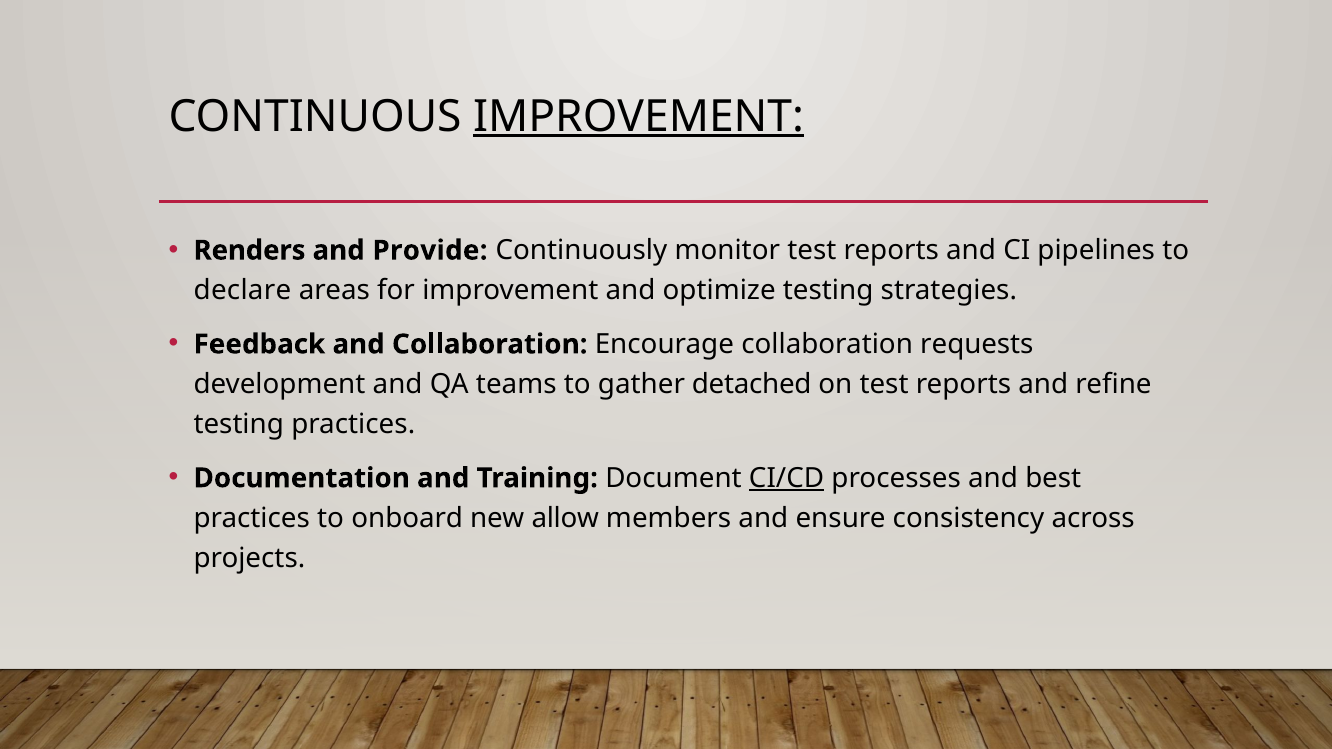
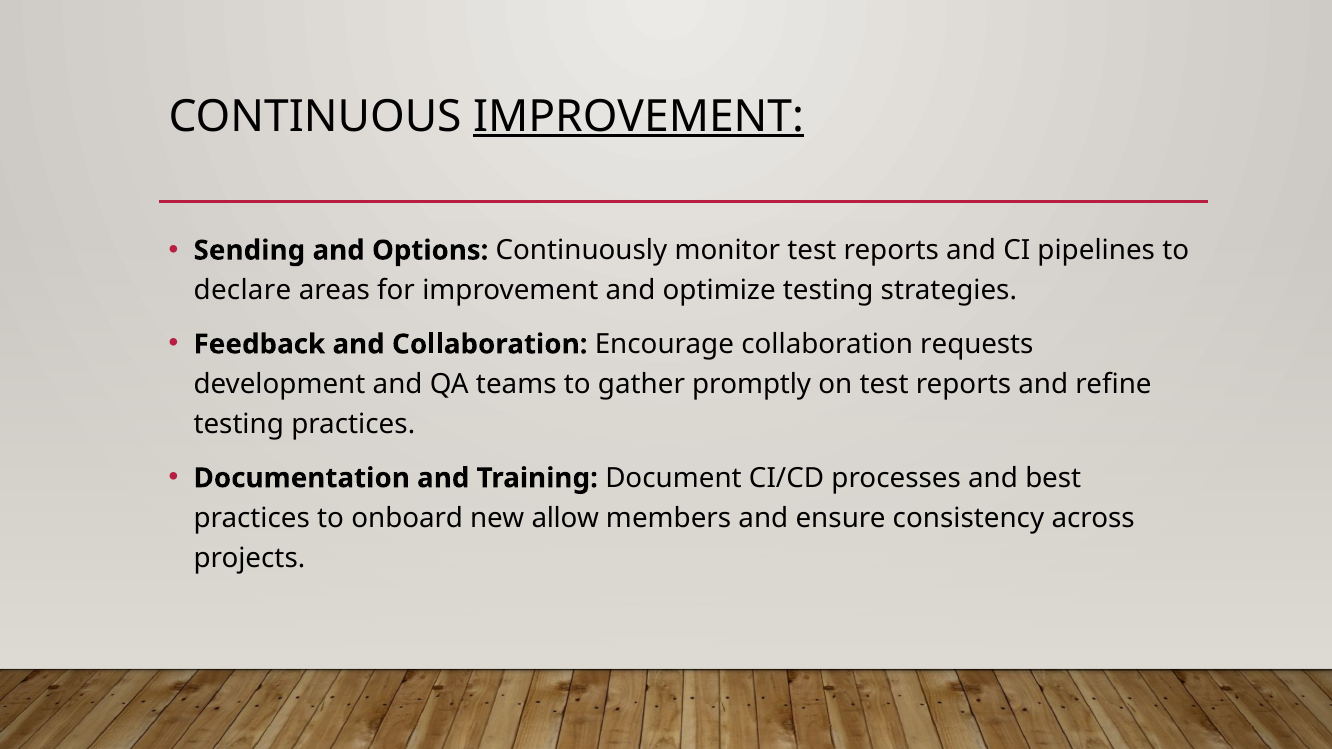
Renders: Renders -> Sending (249, 250)
Provide: Provide -> Options (430, 250)
detached: detached -> promptly (752, 384)
CI/CD underline: present -> none (787, 478)
